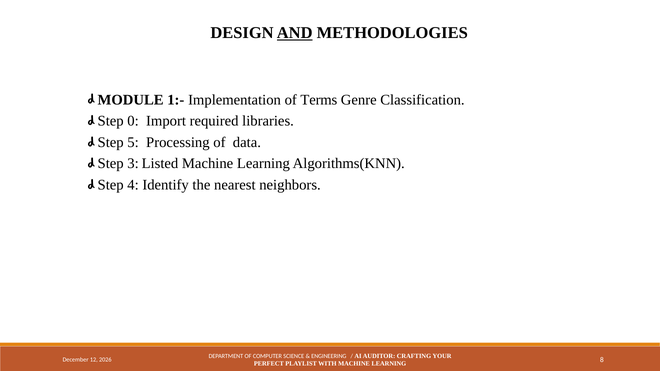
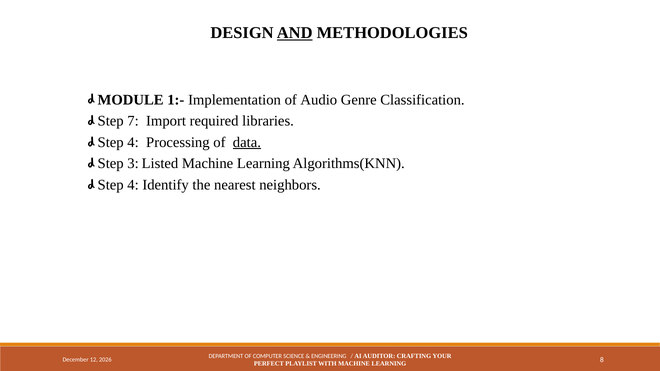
Terms: Terms -> Audio (319, 100)
0: 0 -> 7 (133, 121)
5: 5 -> 4 (133, 142)
data underline: none -> present (247, 142)
